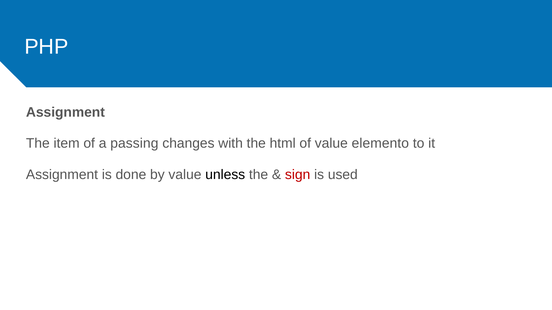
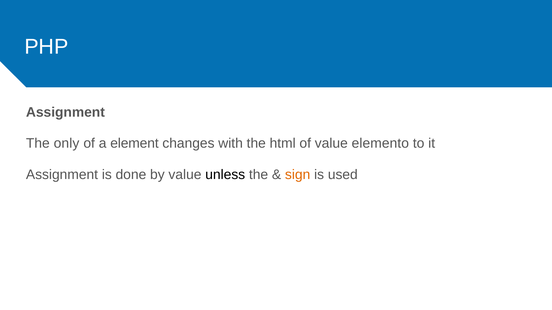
item: item -> only (67, 144)
passing: passing -> element (134, 144)
sign colour: red -> orange (298, 175)
